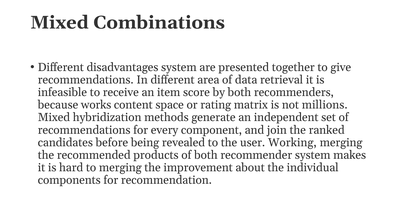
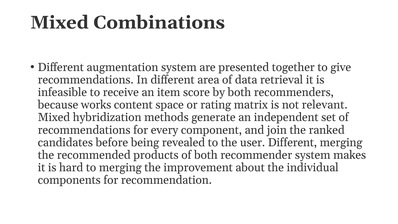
disadvantages: disadvantages -> augmentation (122, 67)
millions: millions -> relevant (325, 105)
user Working: Working -> Different (292, 142)
